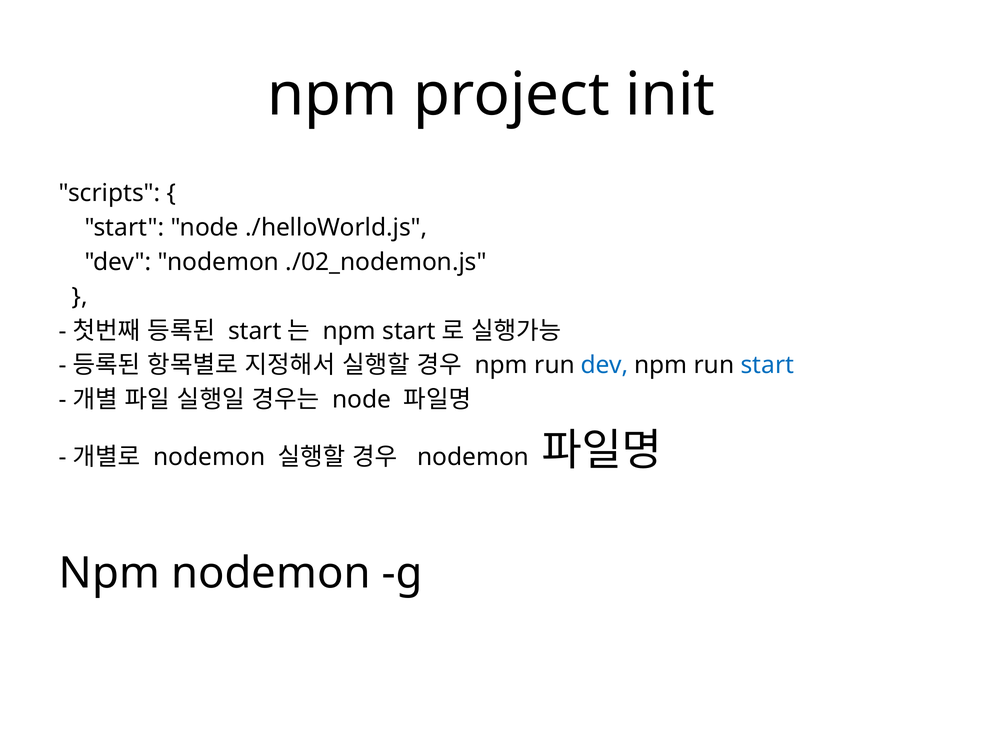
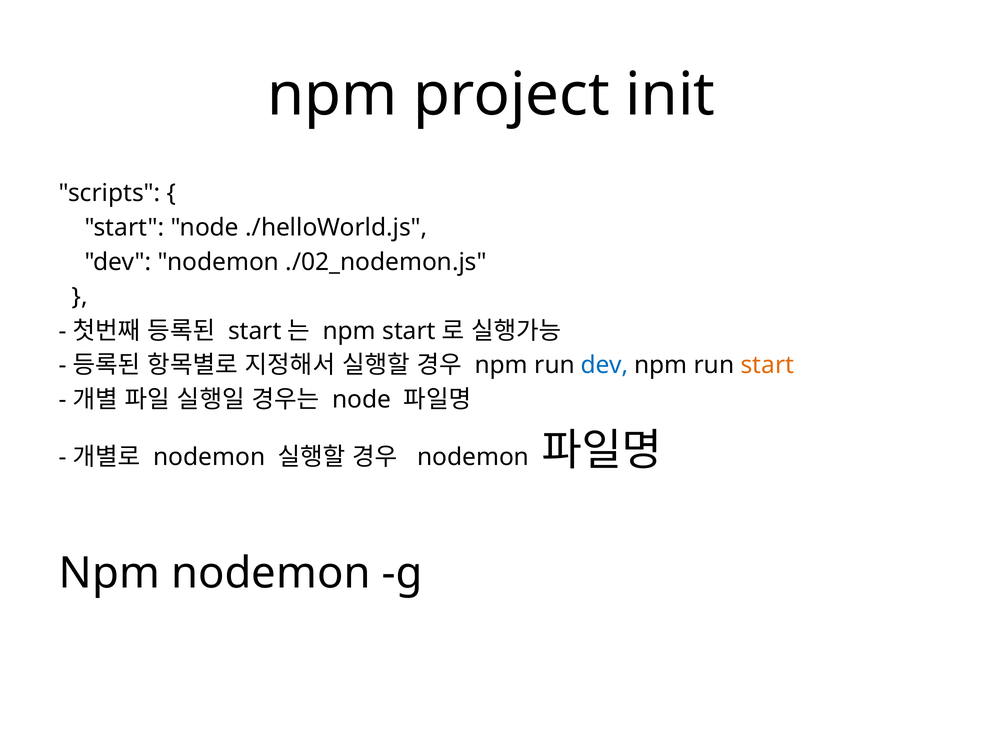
start colour: blue -> orange (767, 365)
